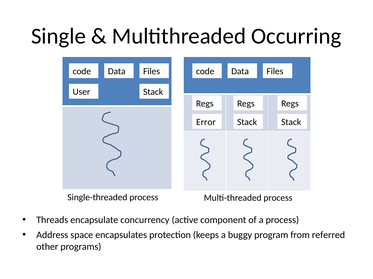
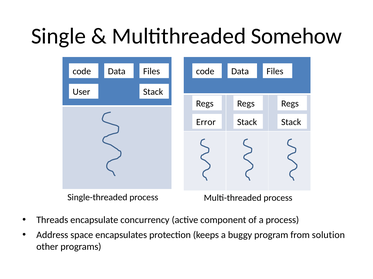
Occurring: Occurring -> Somehow (296, 36)
referred: referred -> solution (328, 236)
